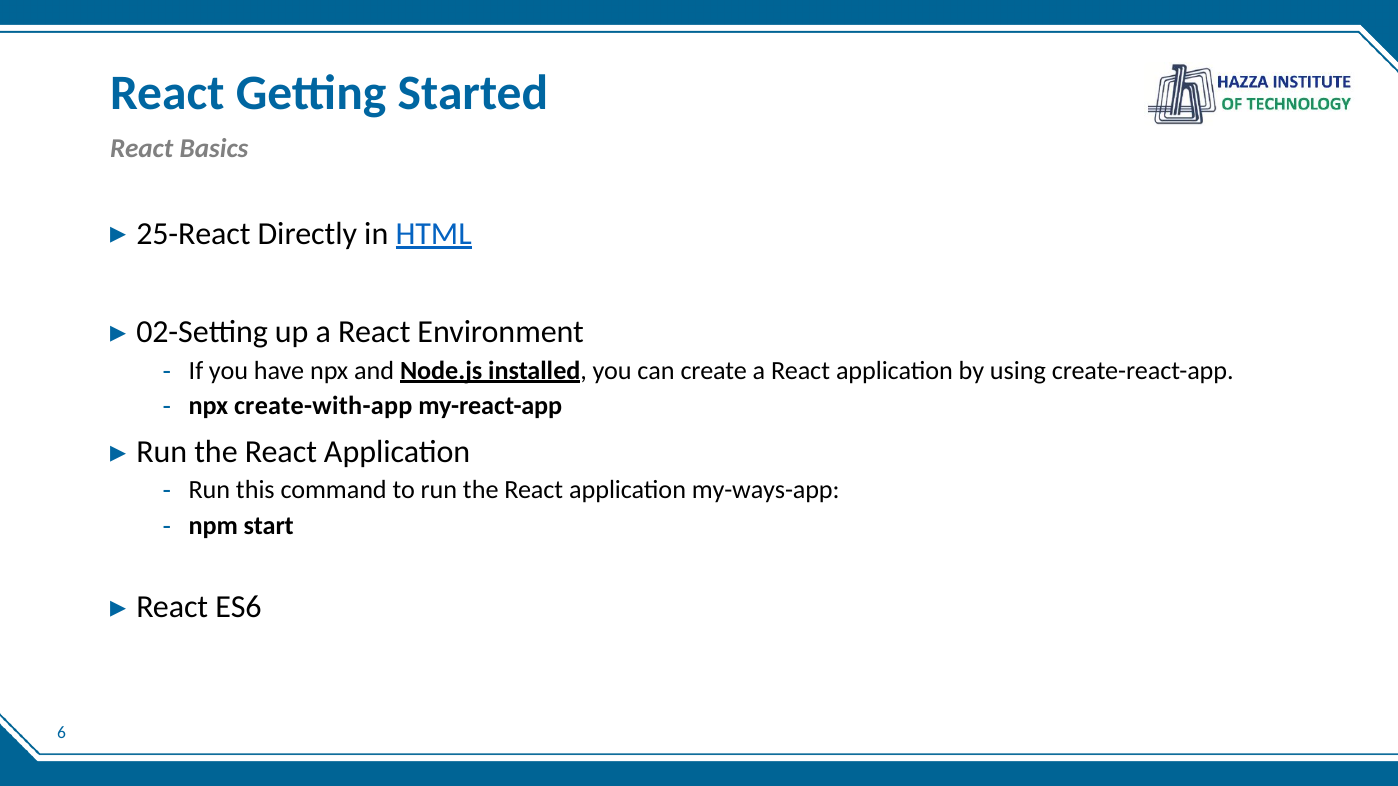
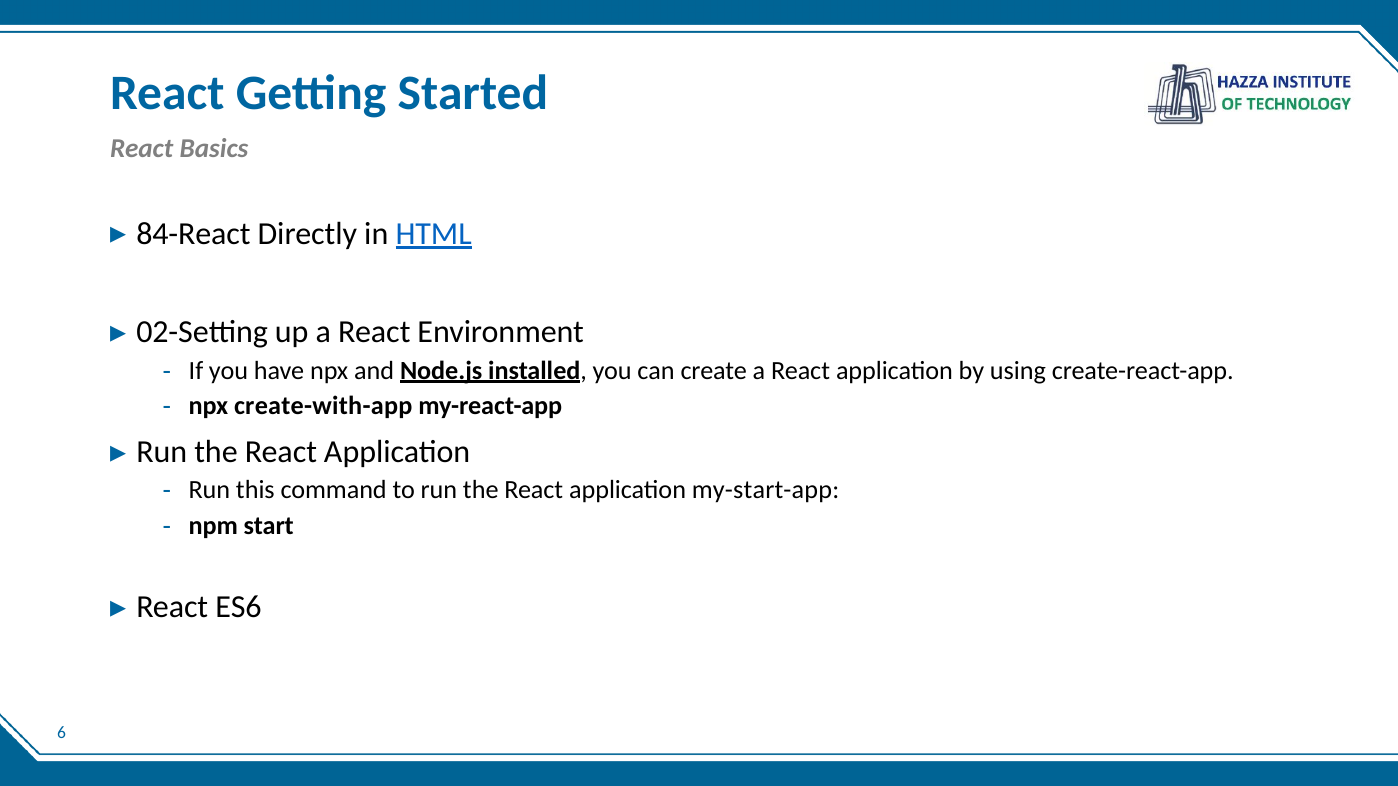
25-React: 25-React -> 84-React (193, 234)
my-ways-app: my-ways-app -> my-start-app (766, 491)
